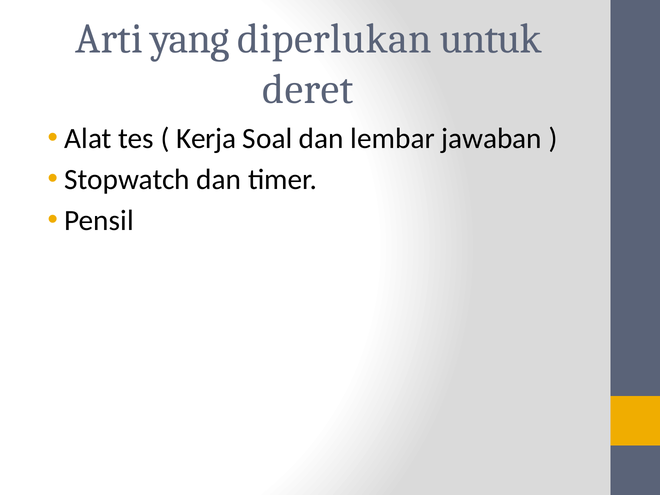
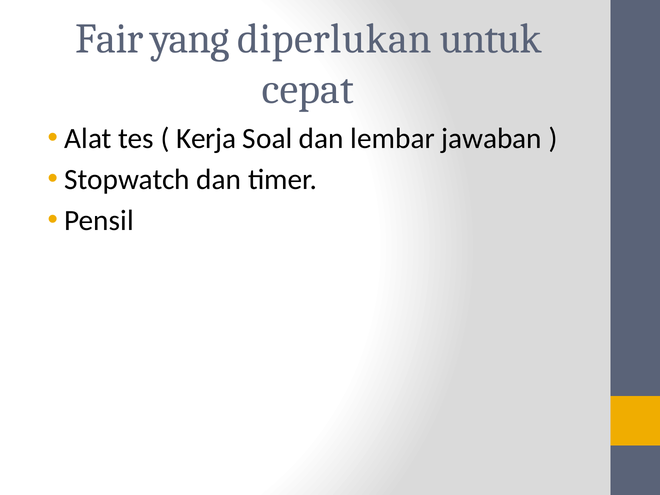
Arti: Arti -> Fair (109, 39)
deret: deret -> cepat (308, 89)
